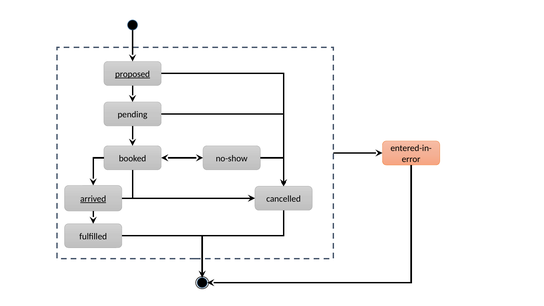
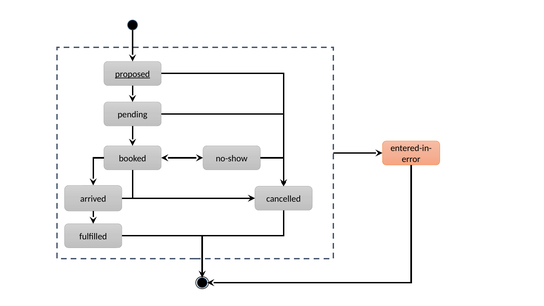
arrived underline: present -> none (93, 199)
